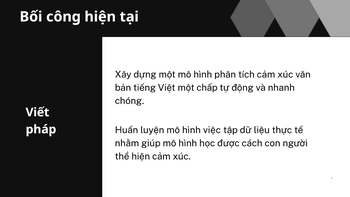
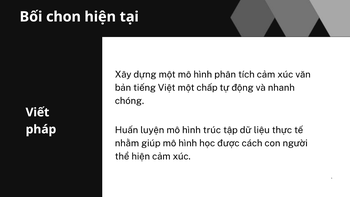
công: công -> chọn (63, 17)
việc: việc -> trúc (212, 130)
